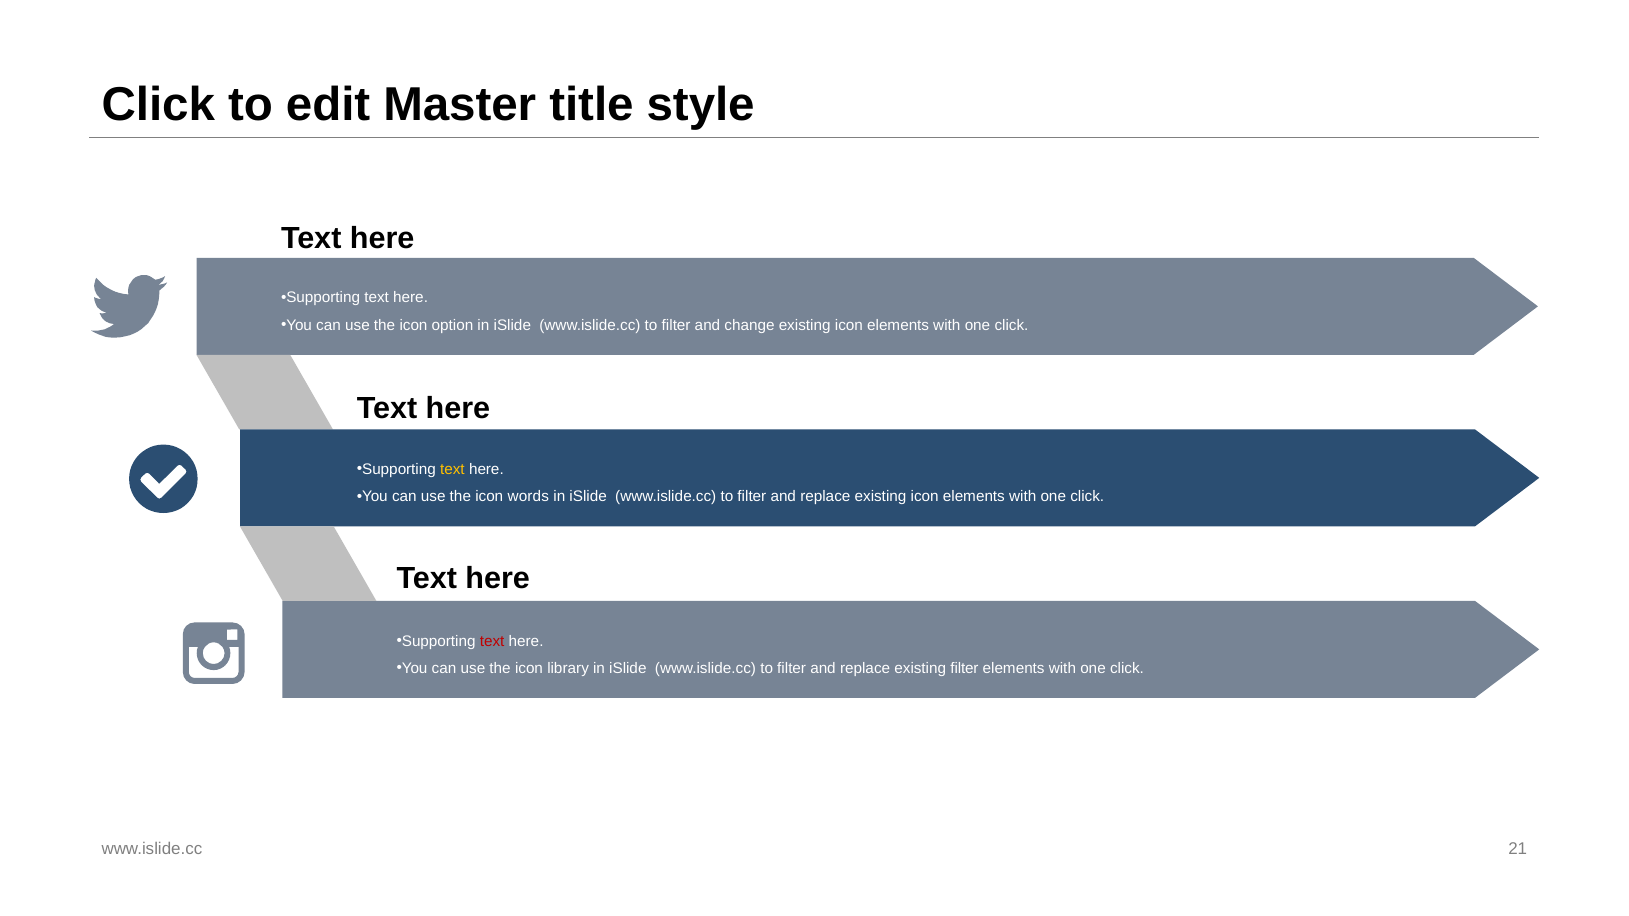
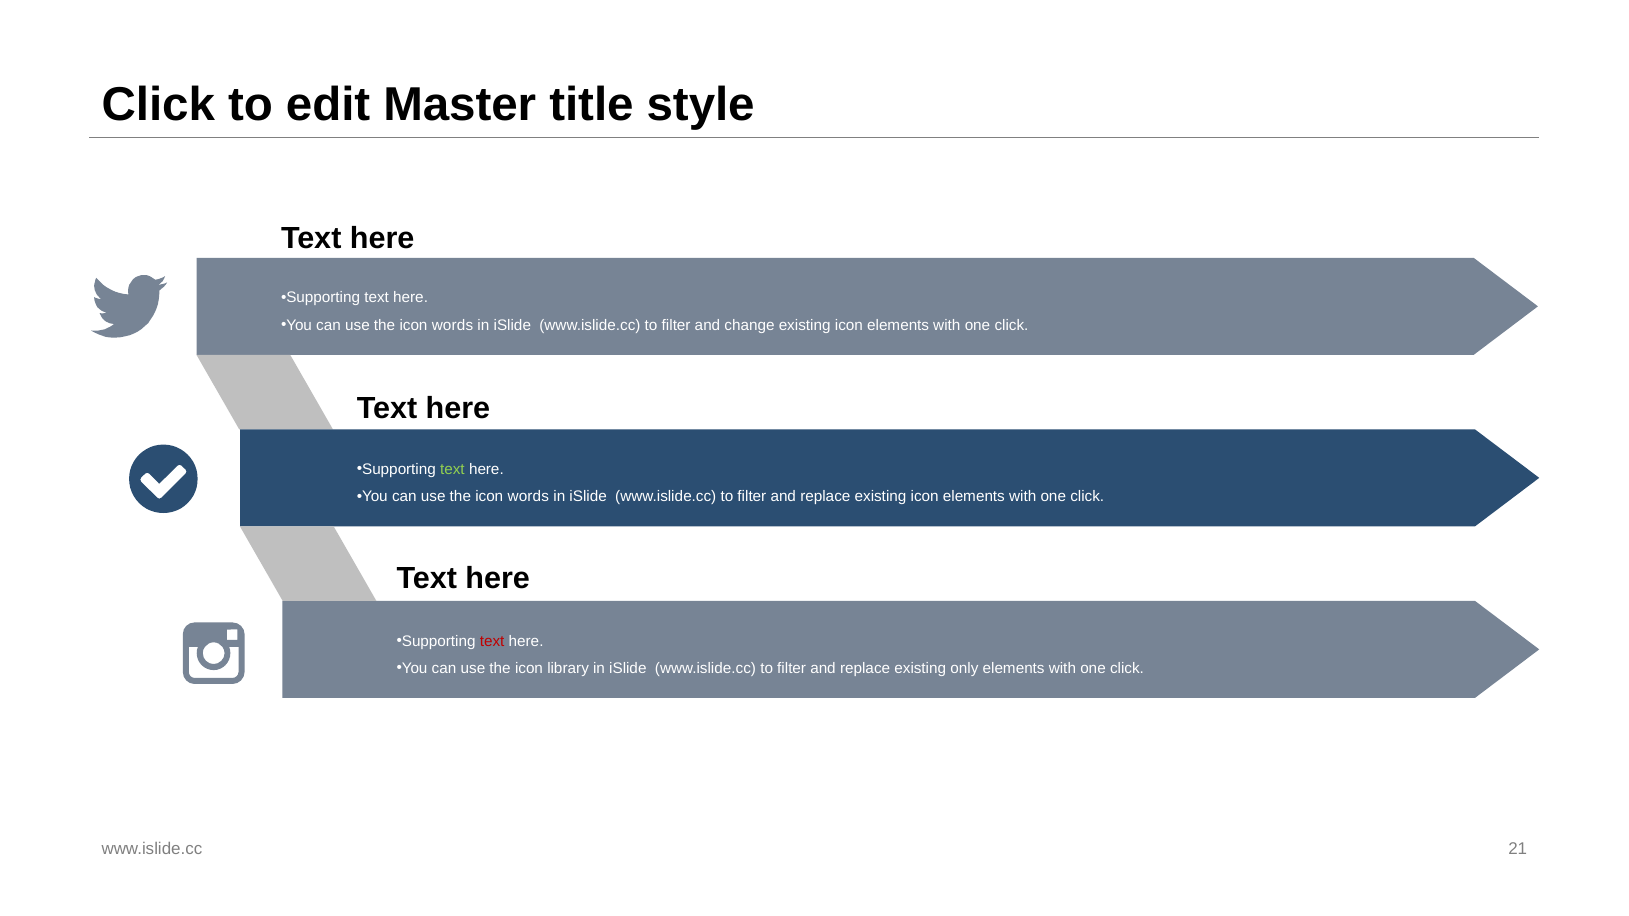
option: option -> words (452, 325)
text colour: yellow -> light green (452, 469)
existing filter: filter -> only (964, 669)
